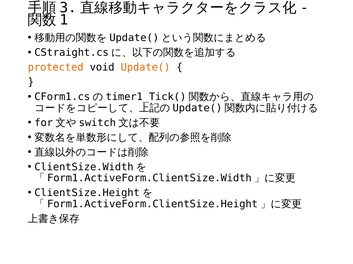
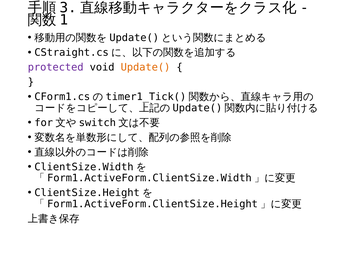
protected colour: orange -> purple (56, 67)
